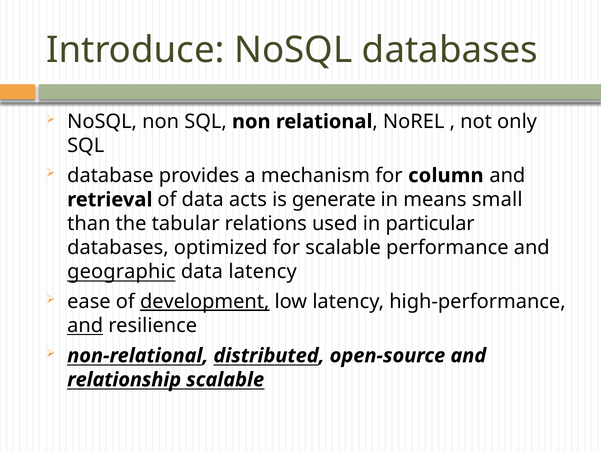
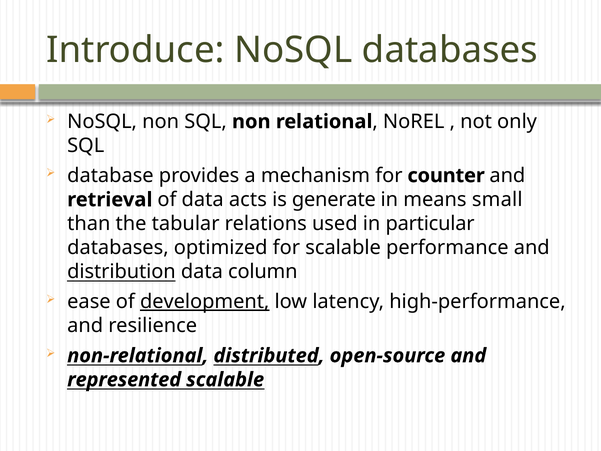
column: column -> counter (446, 175)
geographic: geographic -> distribution (121, 272)
data latency: latency -> column (263, 272)
and underline: present -> none (85, 326)
relationship: relationship -> represented (124, 379)
